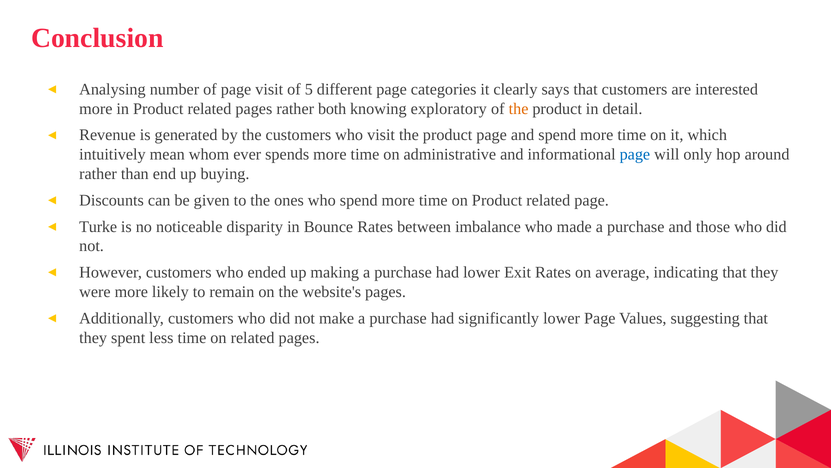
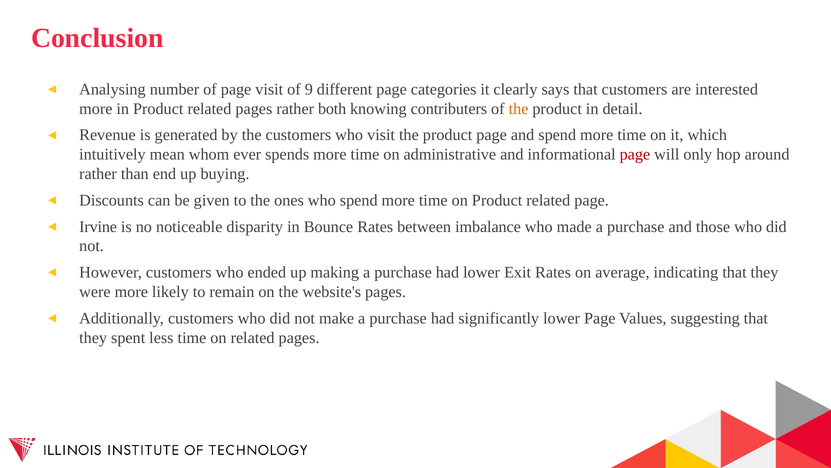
5: 5 -> 9 (309, 89)
exploratory: exploratory -> contributers (449, 109)
page colour: blue -> red (635, 154)
Turke: Turke -> Irvine (98, 226)
